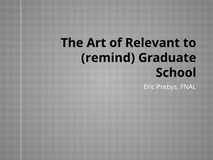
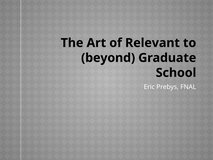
remind: remind -> beyond (108, 58)
